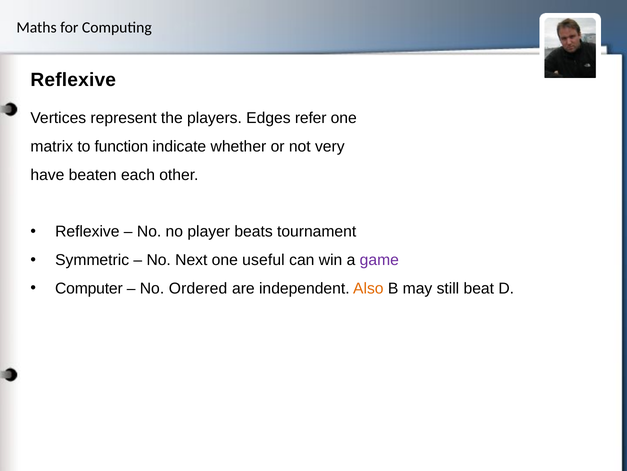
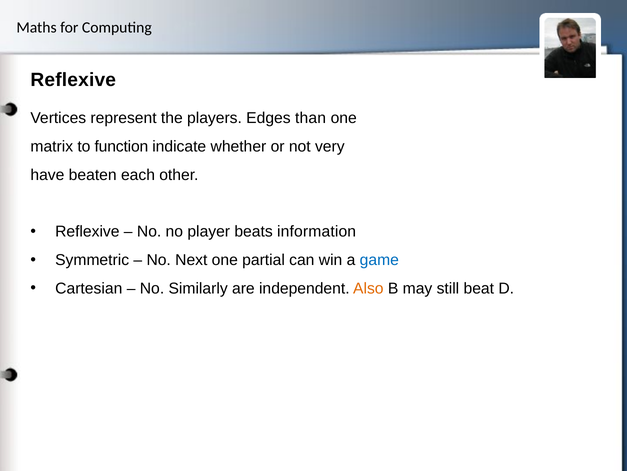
refer: refer -> than (311, 118)
tournament: tournament -> information (317, 231)
useful: useful -> partial (264, 260)
game colour: purple -> blue (379, 260)
Computer: Computer -> Cartesian (89, 288)
Ordered: Ordered -> Similarly (198, 288)
